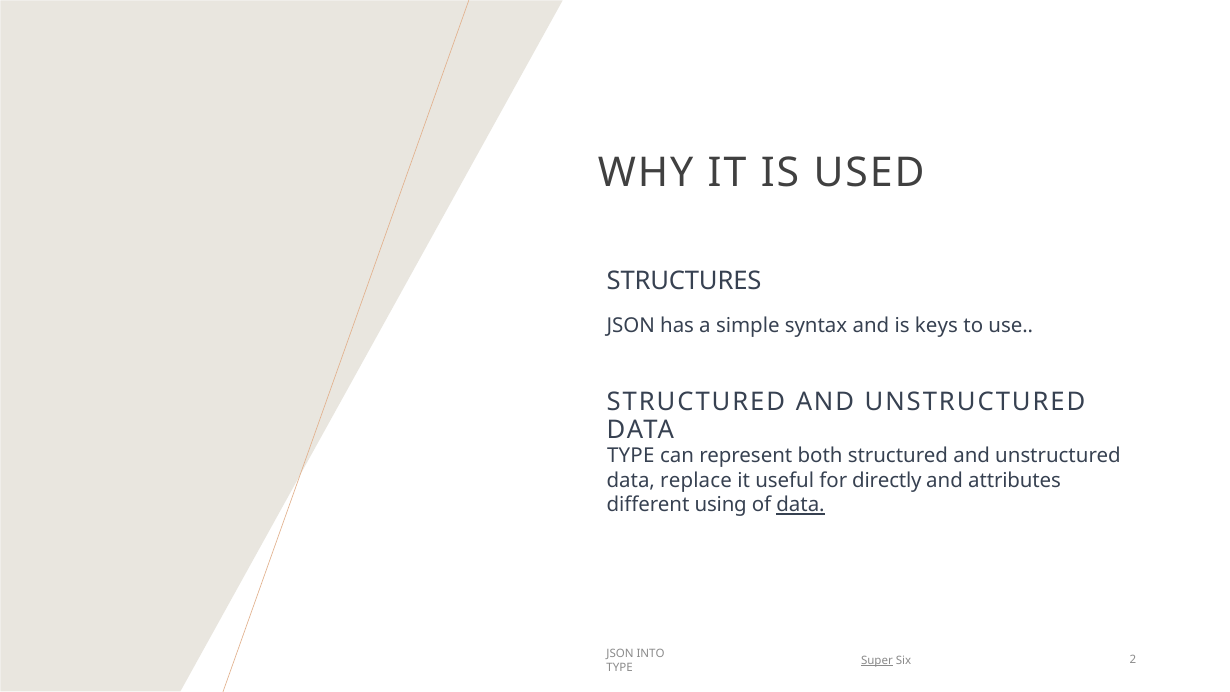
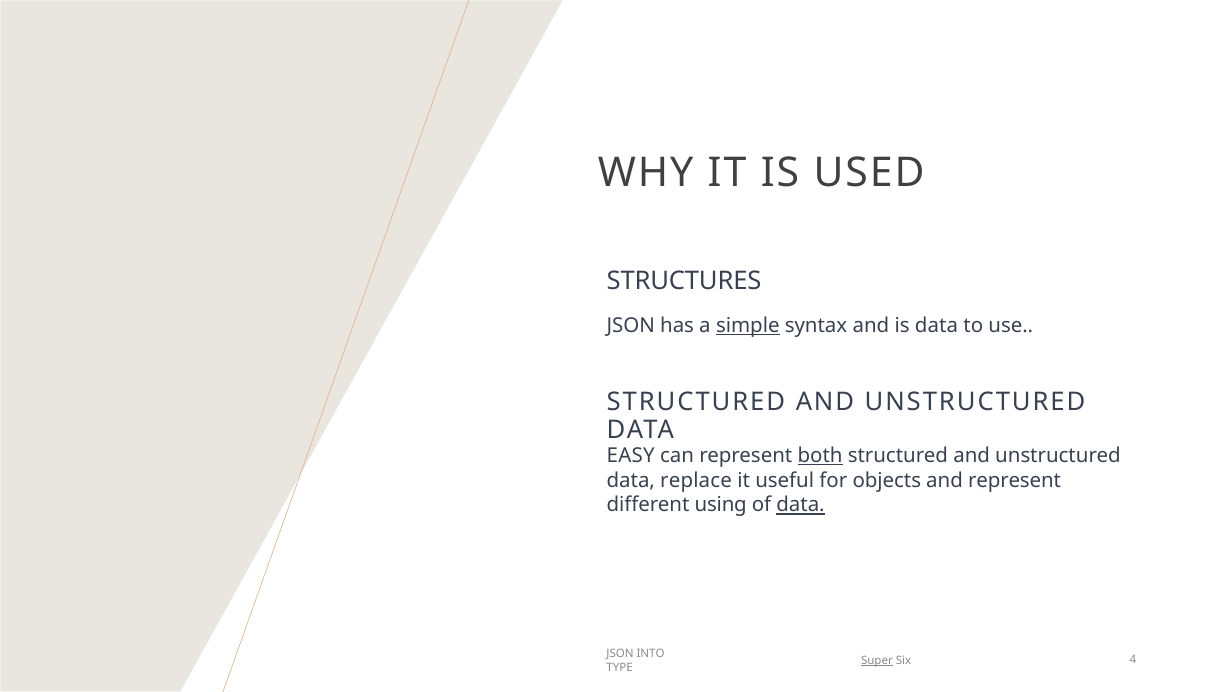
simple underline: none -> present (748, 325)
is keys: keys -> data (936, 325)
TYPE: TYPE -> EASY (631, 456)
both underline: none -> present (820, 456)
directly: directly -> objects (887, 480)
and attributes: attributes -> represent (1015, 480)
2: 2 -> 4 (1133, 660)
